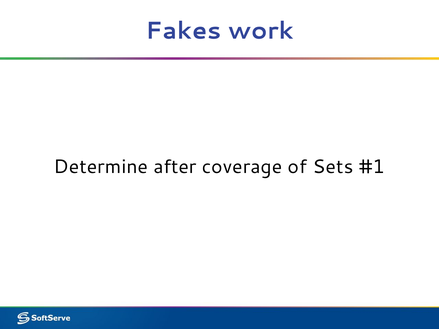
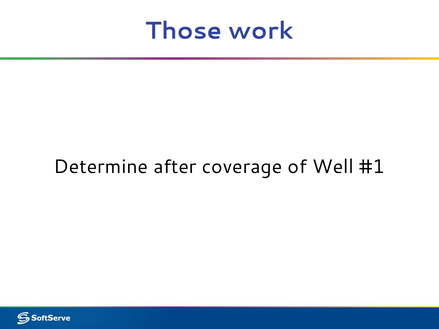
Fakes: Fakes -> Those (184, 31)
Sets: Sets -> Well (333, 167)
